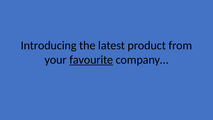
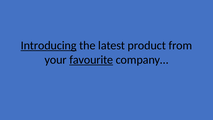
Introducing underline: none -> present (49, 45)
